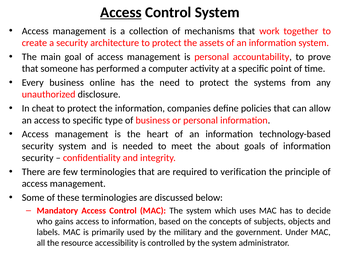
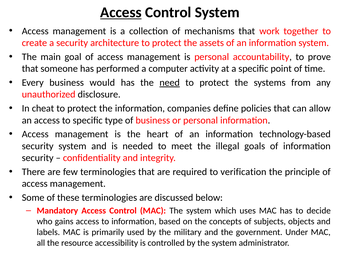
online: online -> would (102, 83)
need underline: none -> present (170, 83)
about: about -> illegal (228, 146)
